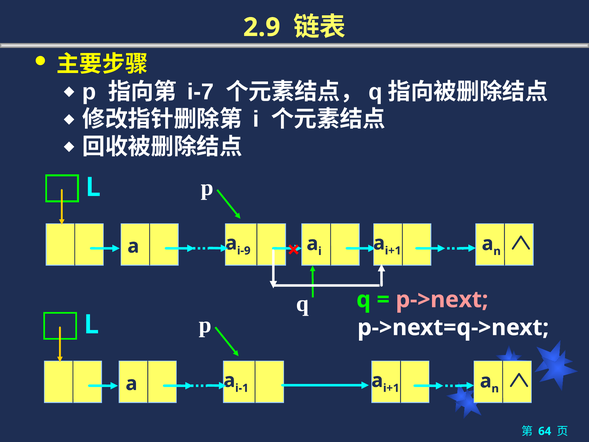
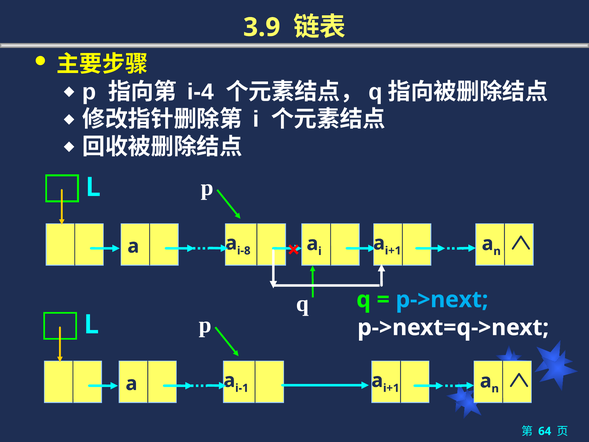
2.9: 2.9 -> 3.9 (262, 27)
i-7: i-7 -> i-4 (201, 92)
i-9: i-9 -> i-8 (244, 251)
p->next colour: pink -> light blue (442, 299)
